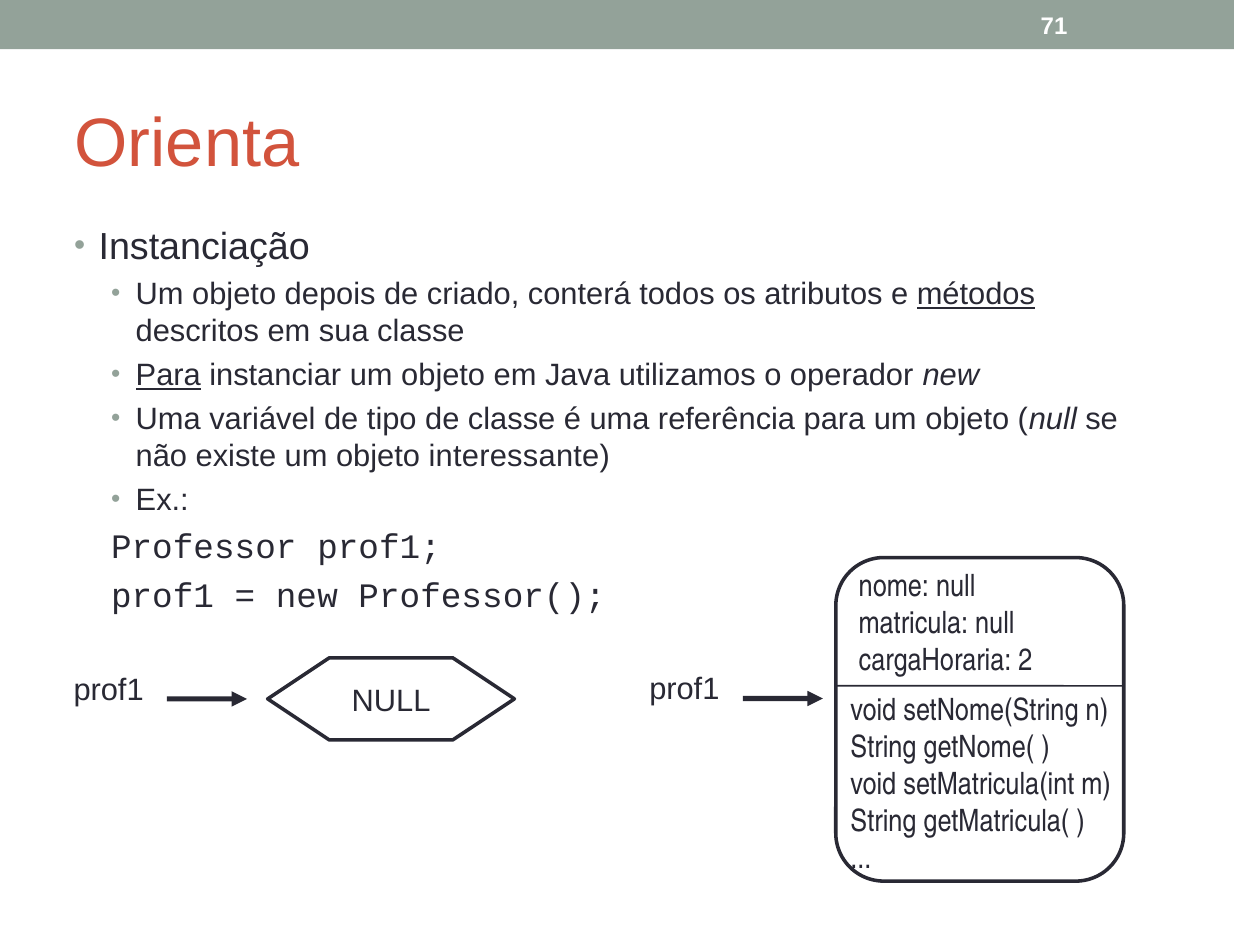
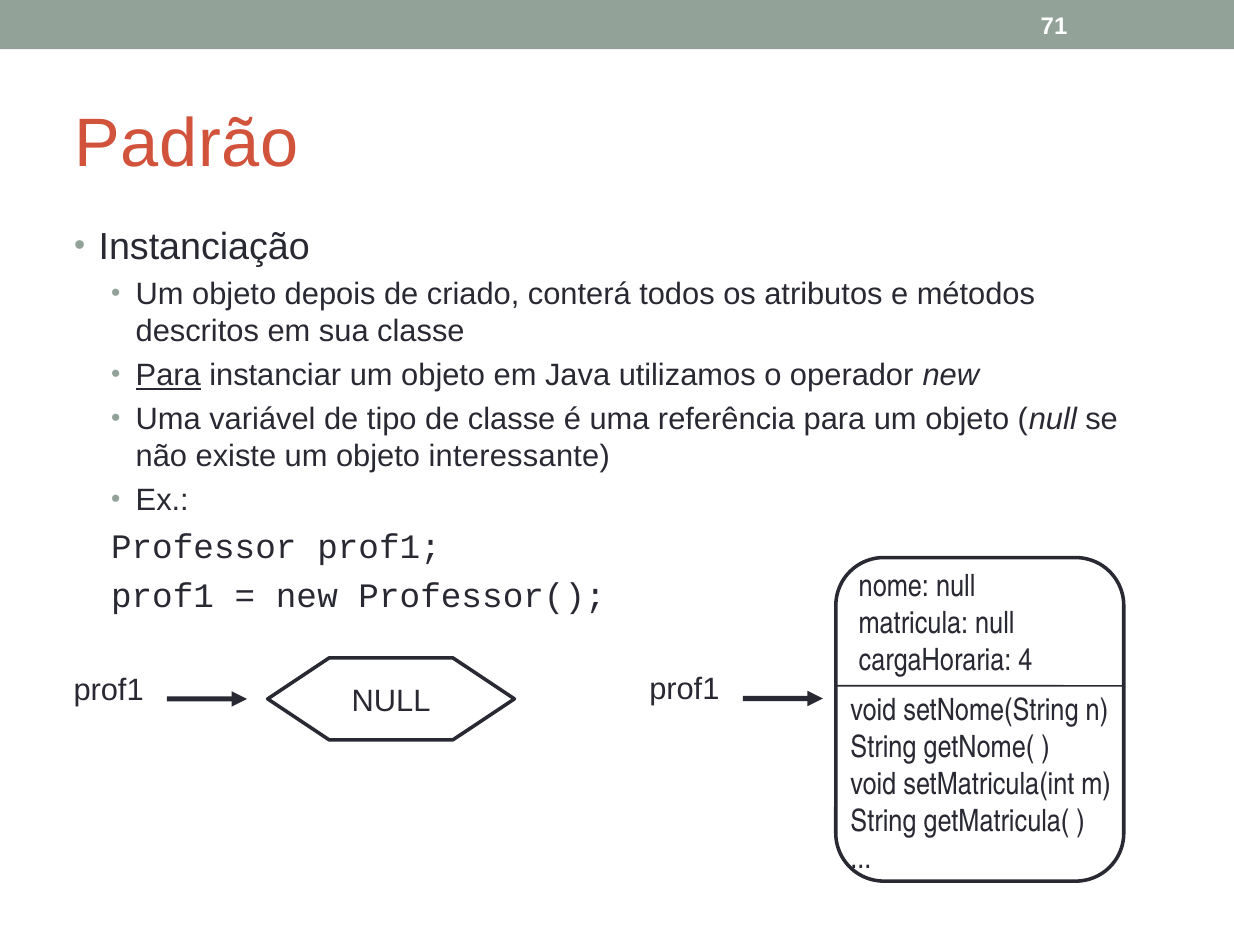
Orienta: Orienta -> Padrão (187, 144)
métodos underline: present -> none (976, 295)
2: 2 -> 4 (1025, 661)
